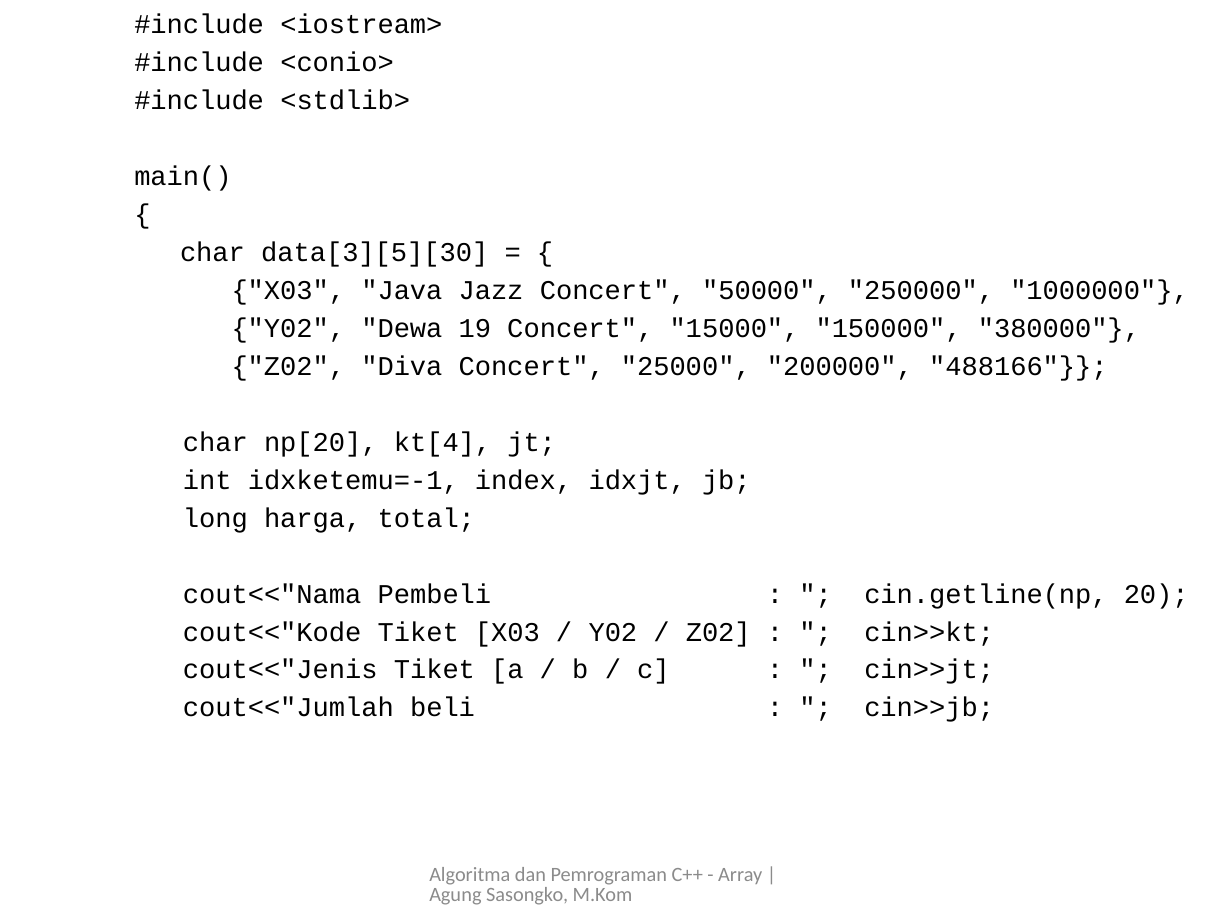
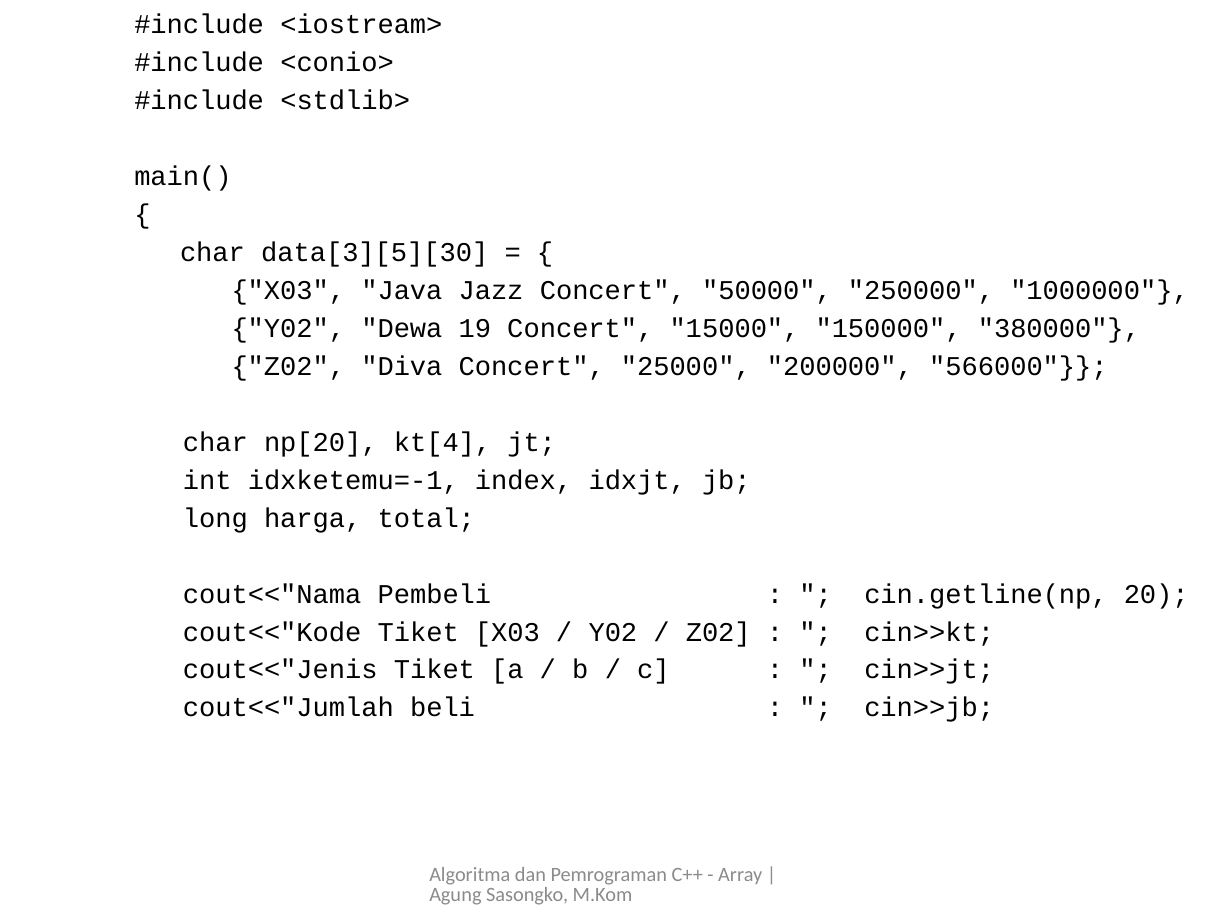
488166: 488166 -> 566000 (1018, 366)
